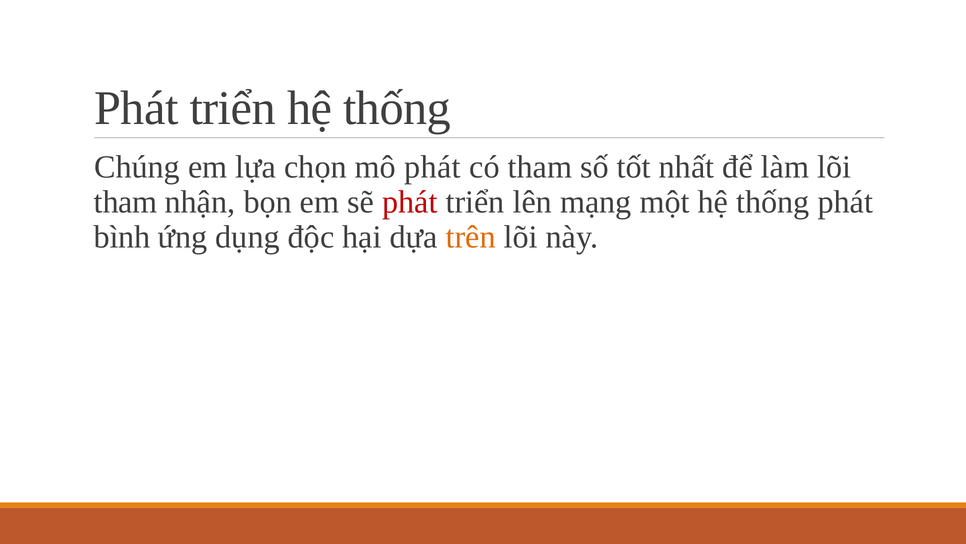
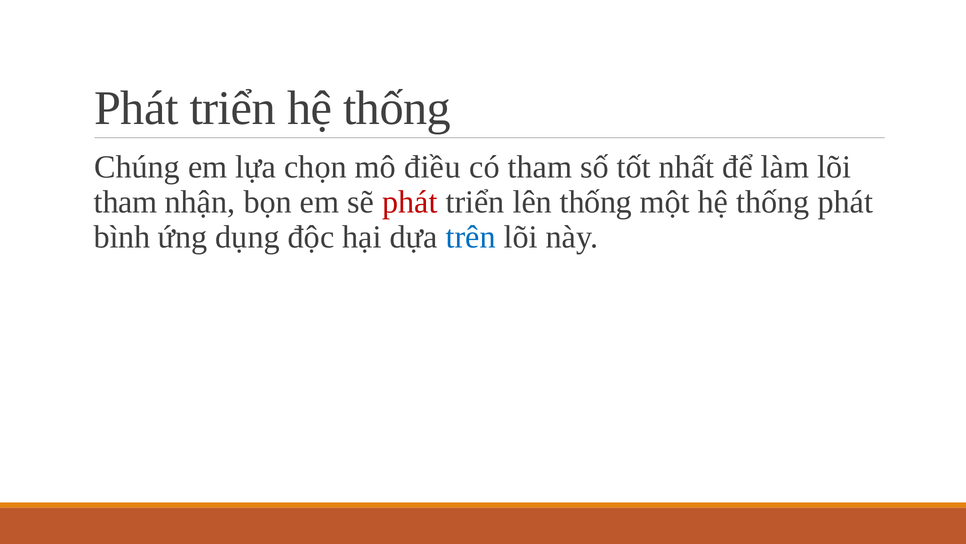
mô phát: phát -> điều (432, 167)
lên mạng: mạng -> thống (596, 202)
trên colour: orange -> blue (471, 237)
